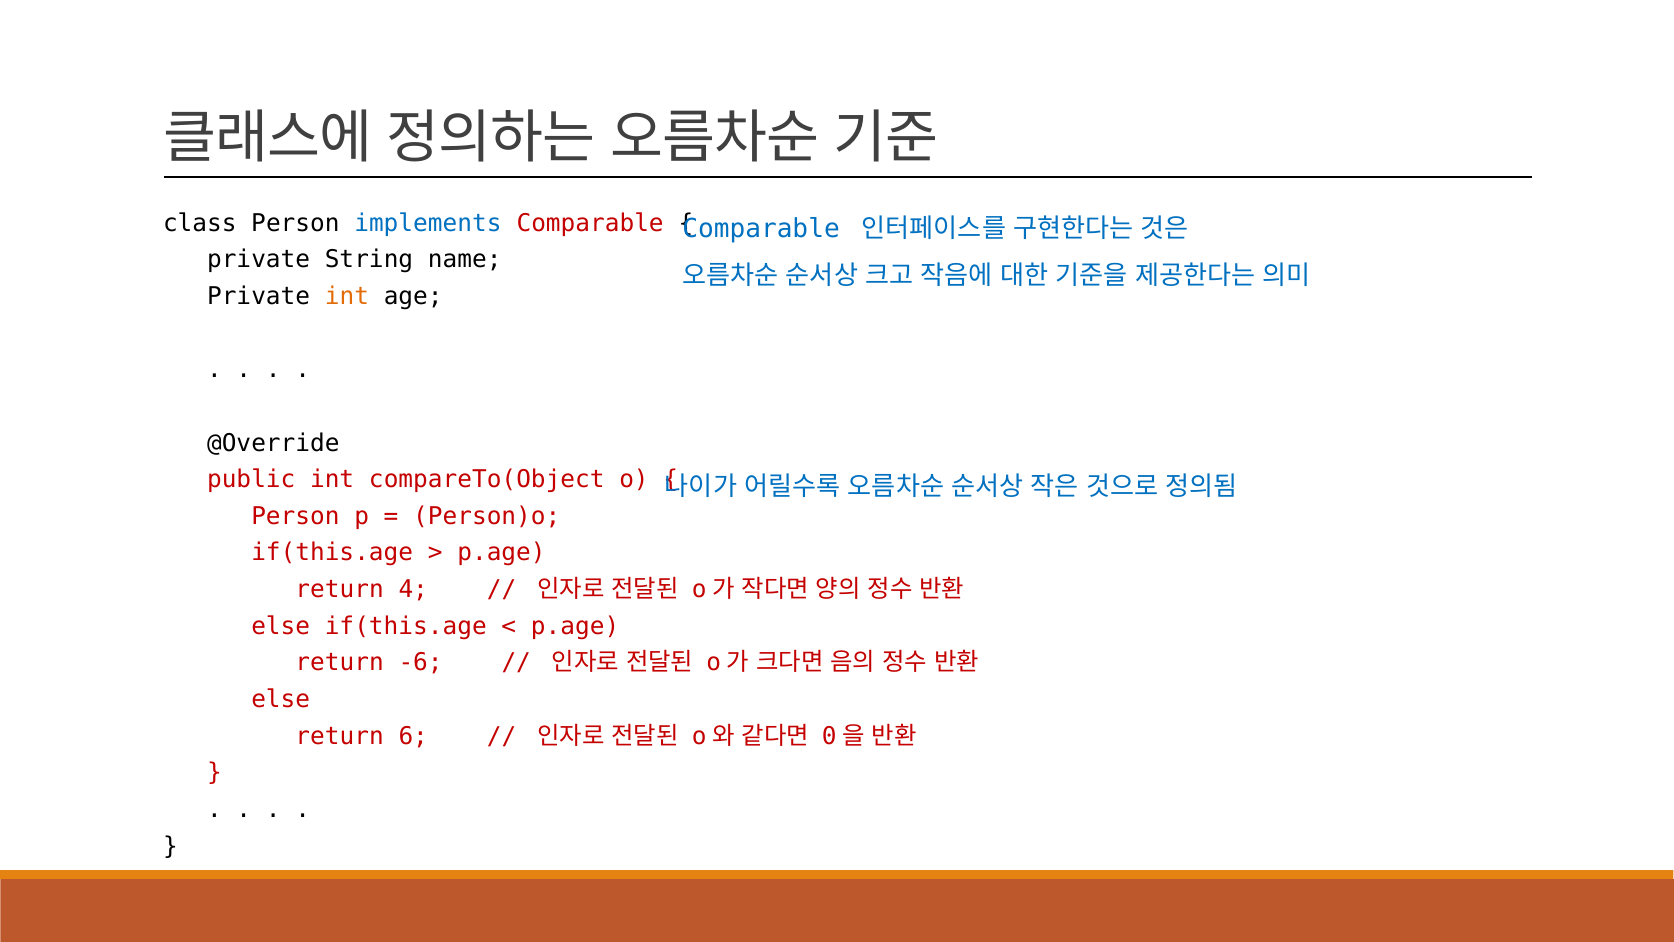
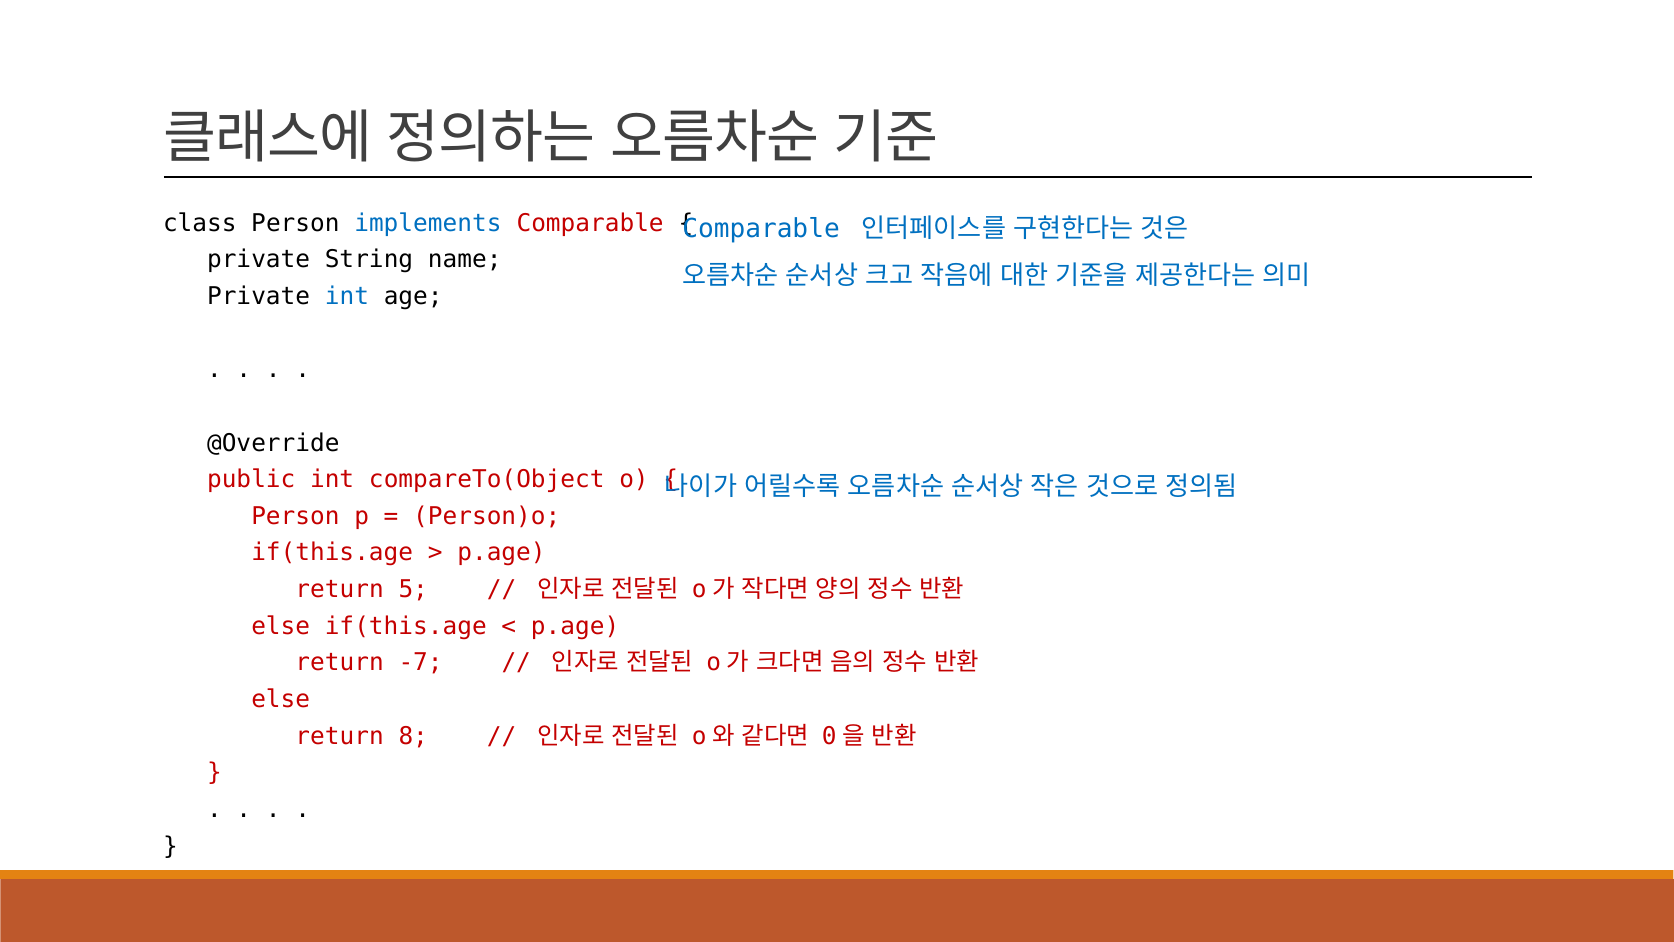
int colour: orange -> blue (347, 296)
4: 4 -> 5 (413, 589)
-6: -6 -> -7 (421, 663)
6: 6 -> 8 (413, 736)
